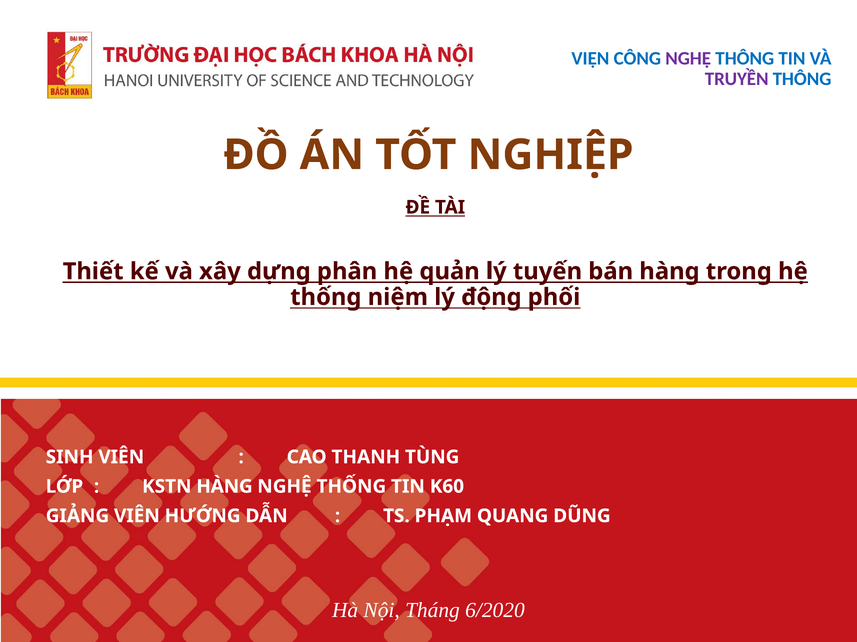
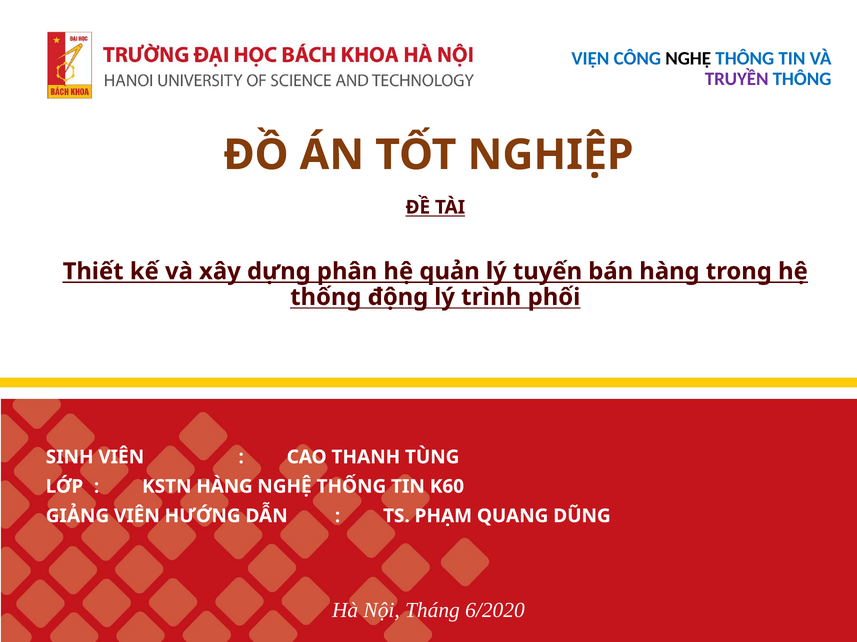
NGHỆ colour: purple -> black (688, 59)
niệm: niệm -> động (398, 297)
động: động -> trình (491, 297)
